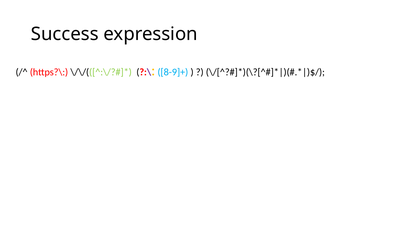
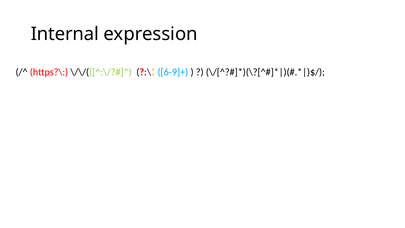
Success: Success -> Internal (65, 34)
8-9]+: 8-9]+ -> 6-9]+ (173, 72)
